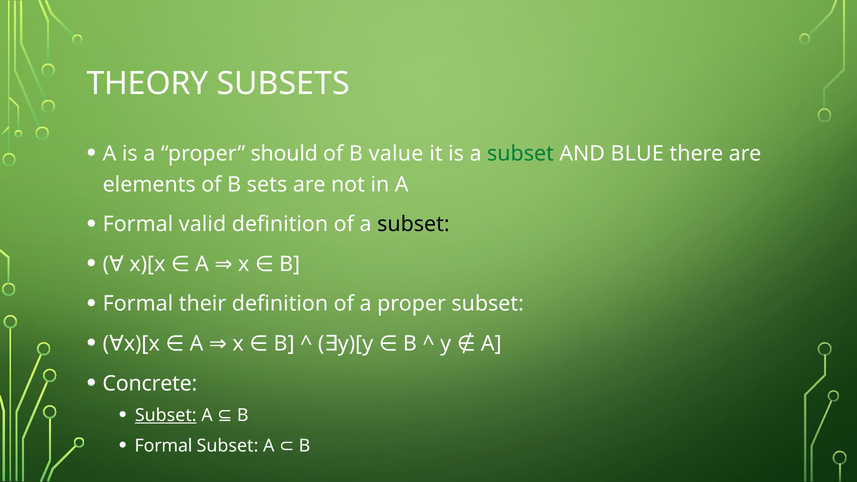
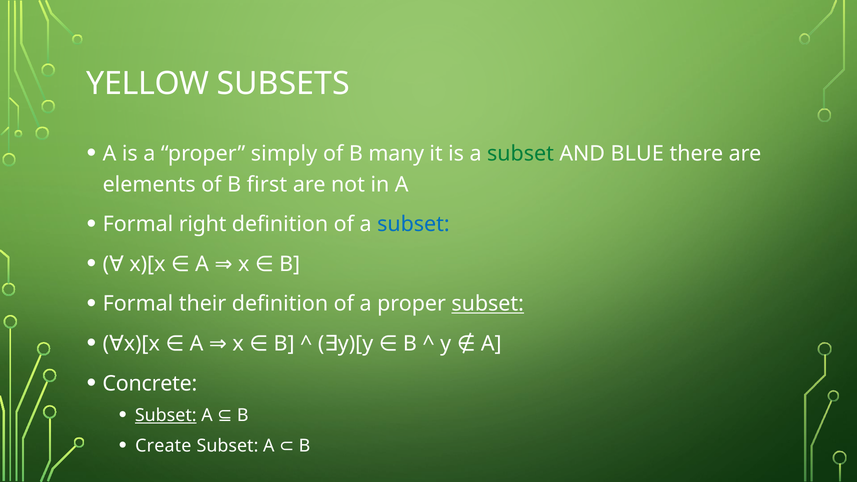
THEORY: THEORY -> YELLOW (148, 84)
should: should -> simply (284, 154)
value: value -> many (396, 154)
sets: sets -> first (267, 185)
valid: valid -> right (203, 224)
subset colour: black -> blue (413, 224)
subset underline: none -> present (488, 304)
Formal: Formal -> Create (163, 446)
